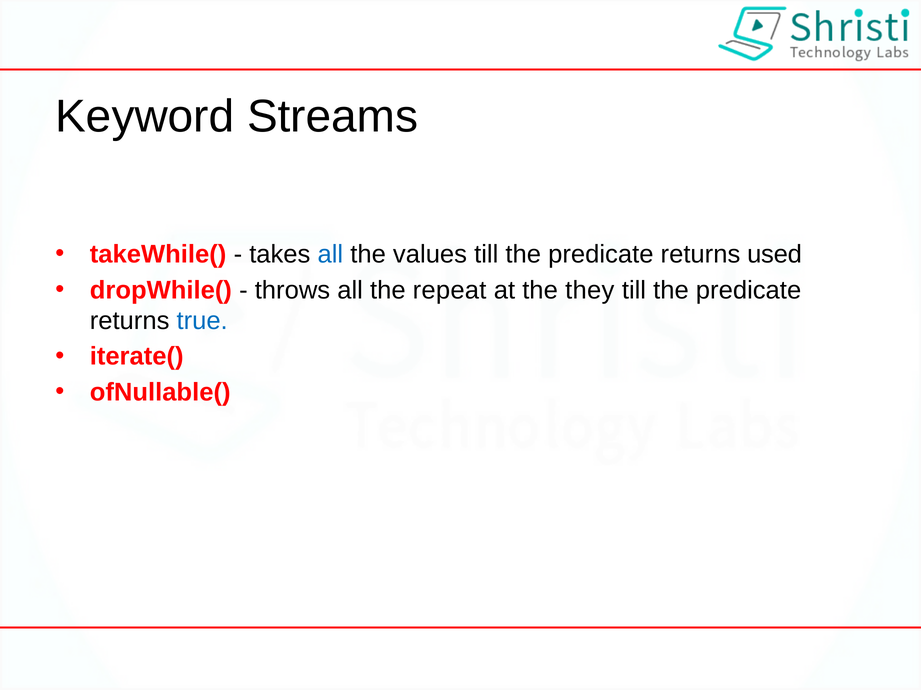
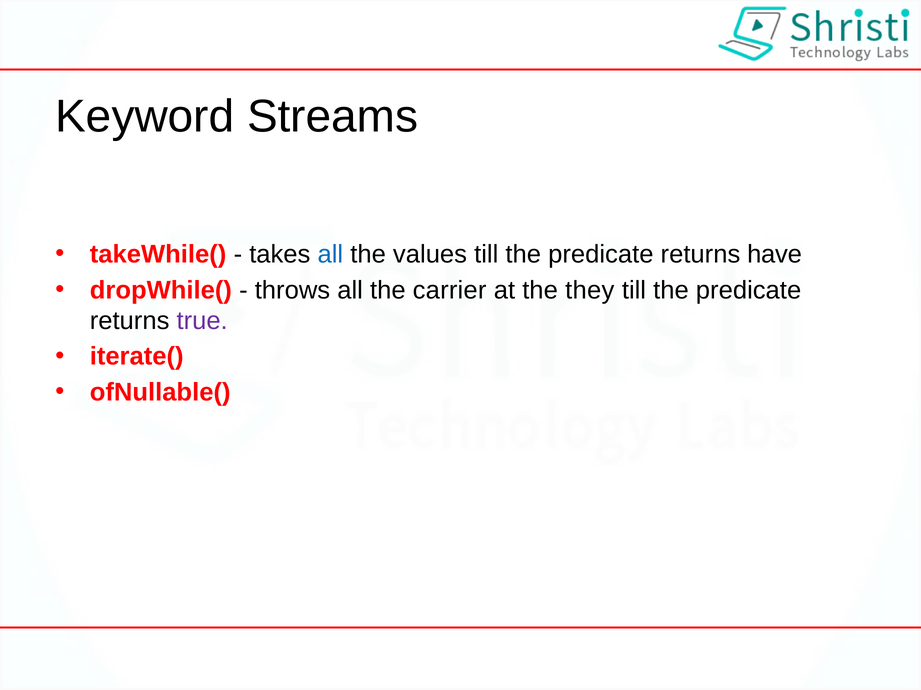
used: used -> have (775, 255)
repeat: repeat -> carrier (450, 290)
true colour: blue -> purple (202, 321)
